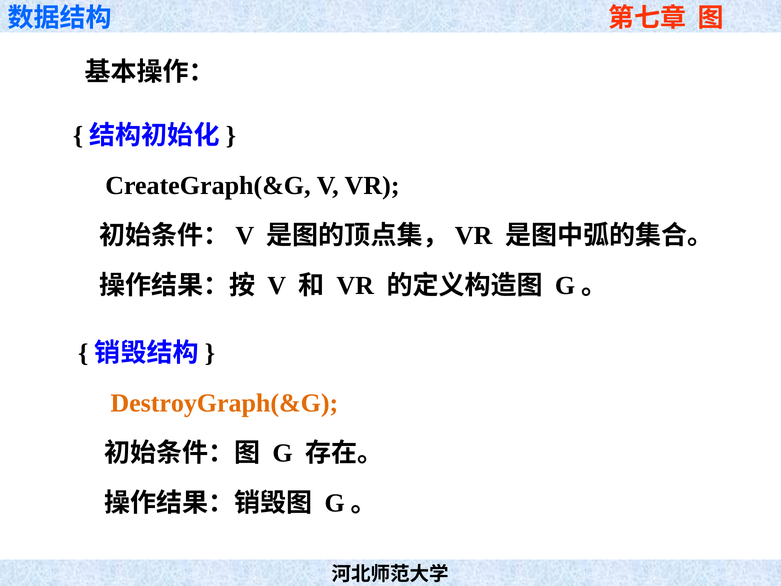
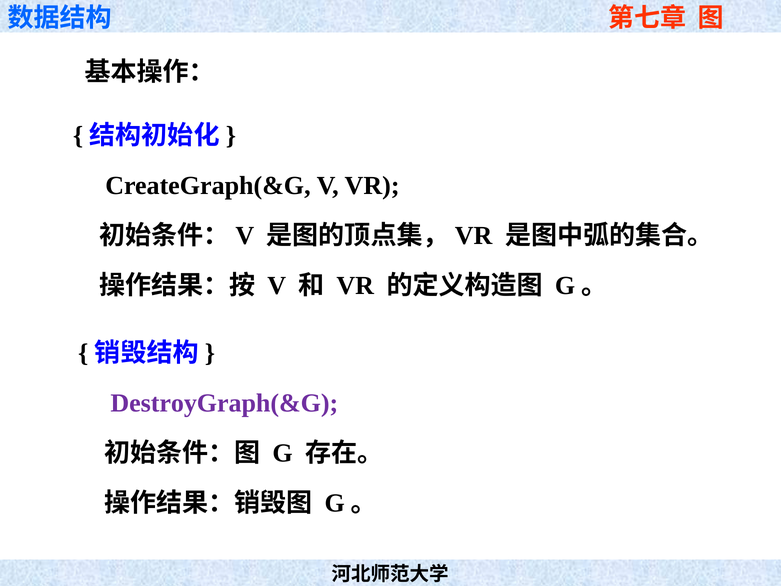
DestroyGraph(&G colour: orange -> purple (224, 403)
